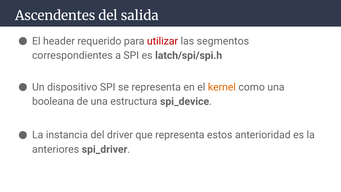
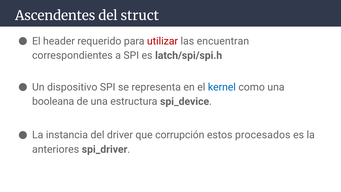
salida: salida -> struct (140, 16)
segmentos: segmentos -> encuentran (223, 41)
kernel colour: orange -> blue (222, 87)
que representa: representa -> corrupción (180, 135)
anterioridad: anterioridad -> procesados (263, 135)
